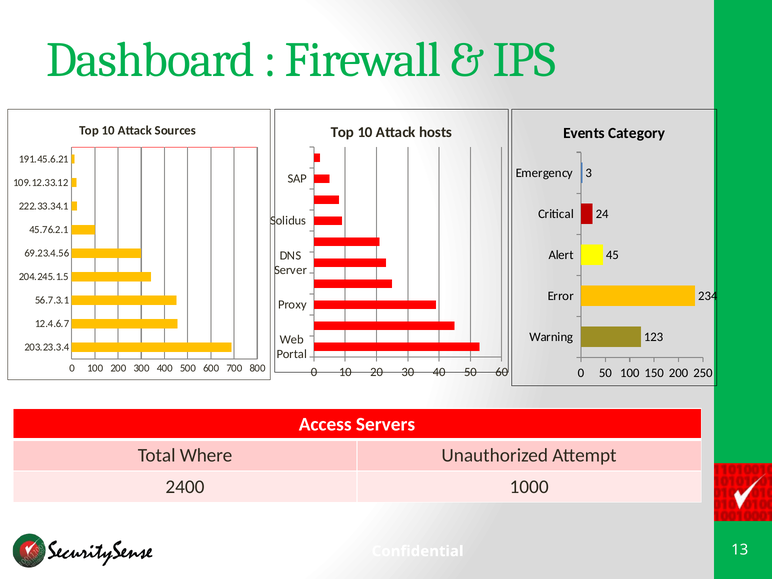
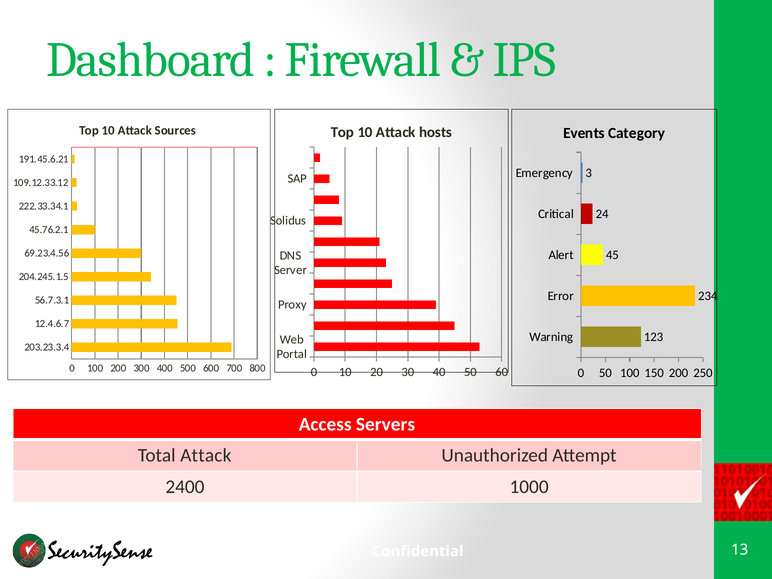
Total Where: Where -> Attack (206, 455)
